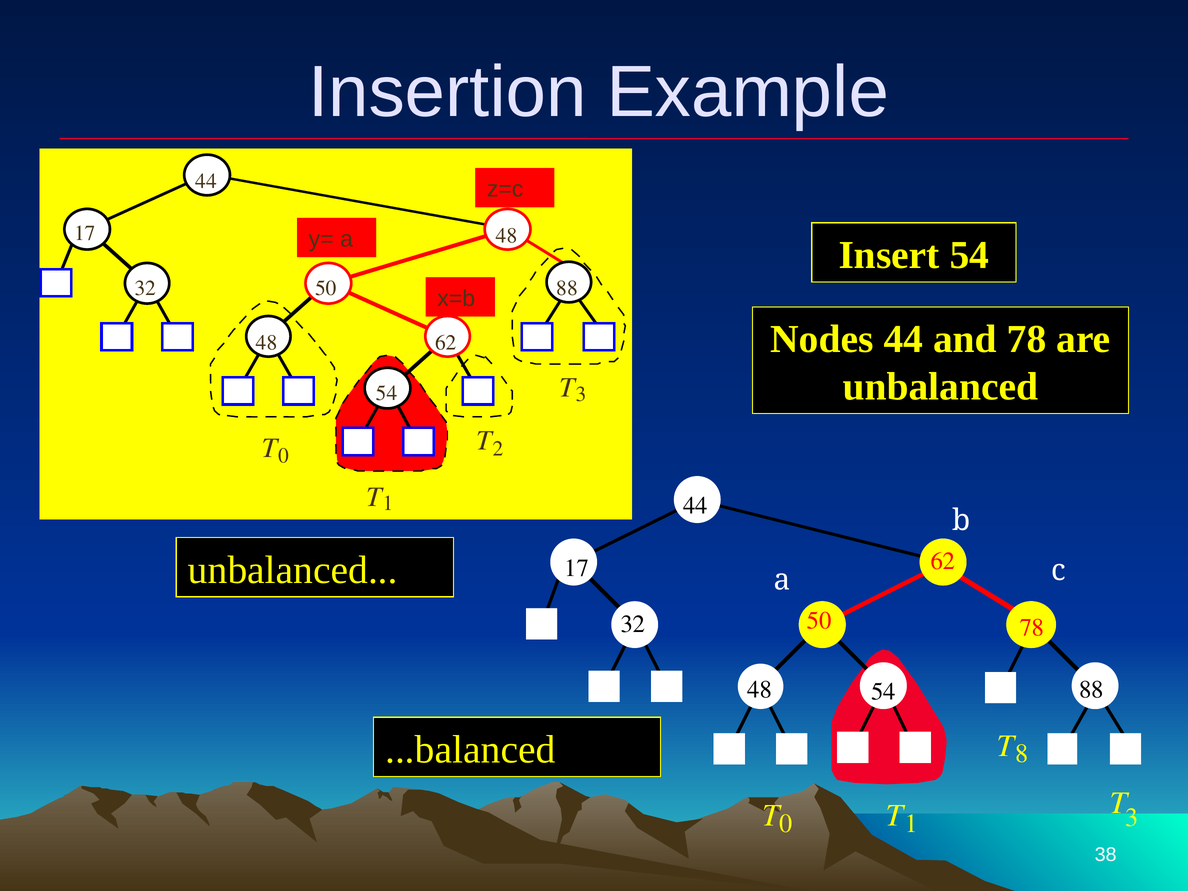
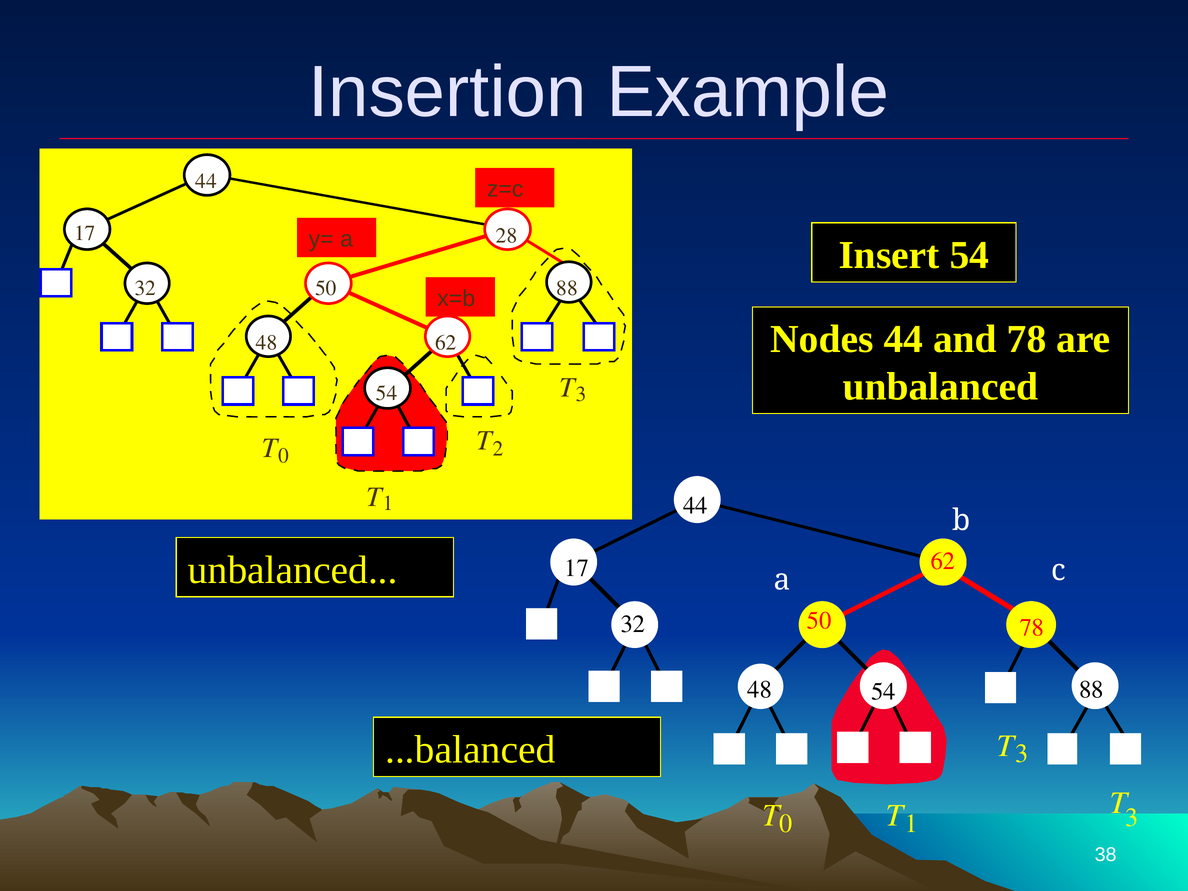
17 48: 48 -> 28 (507, 235)
8: 8 -> 3 (1022, 754)
